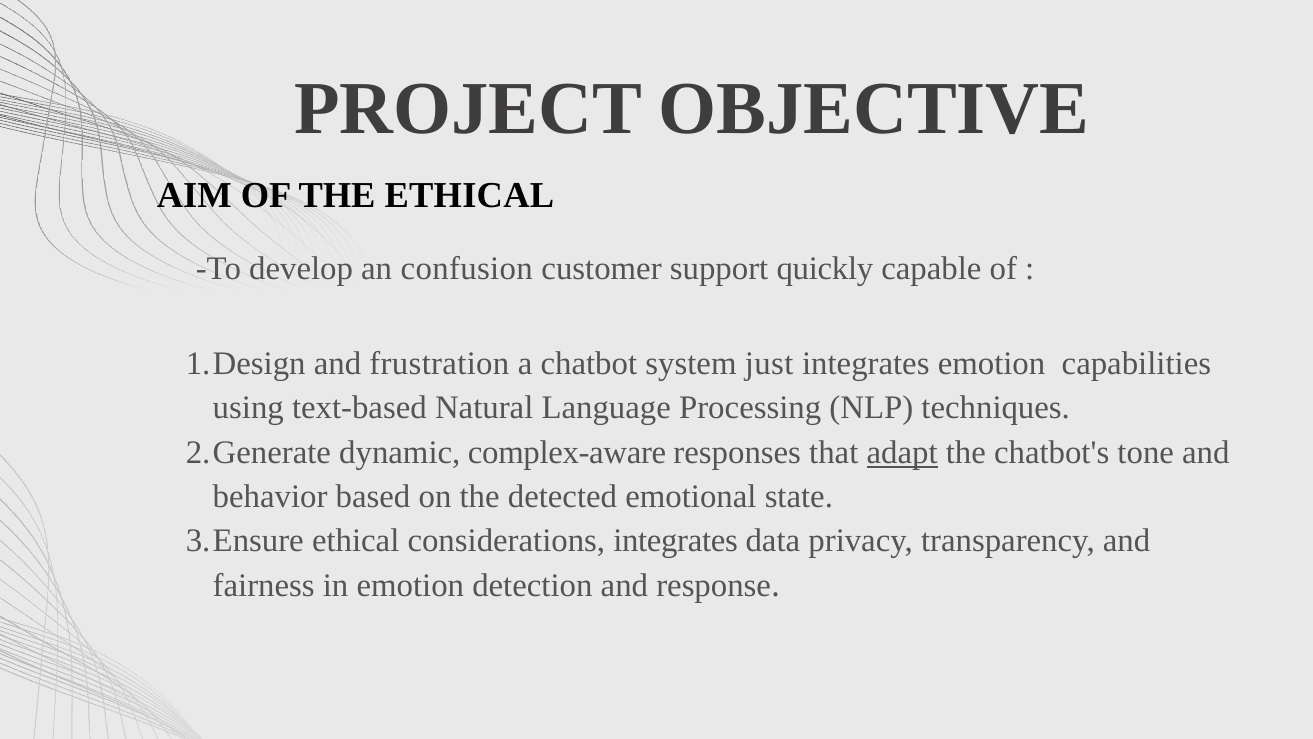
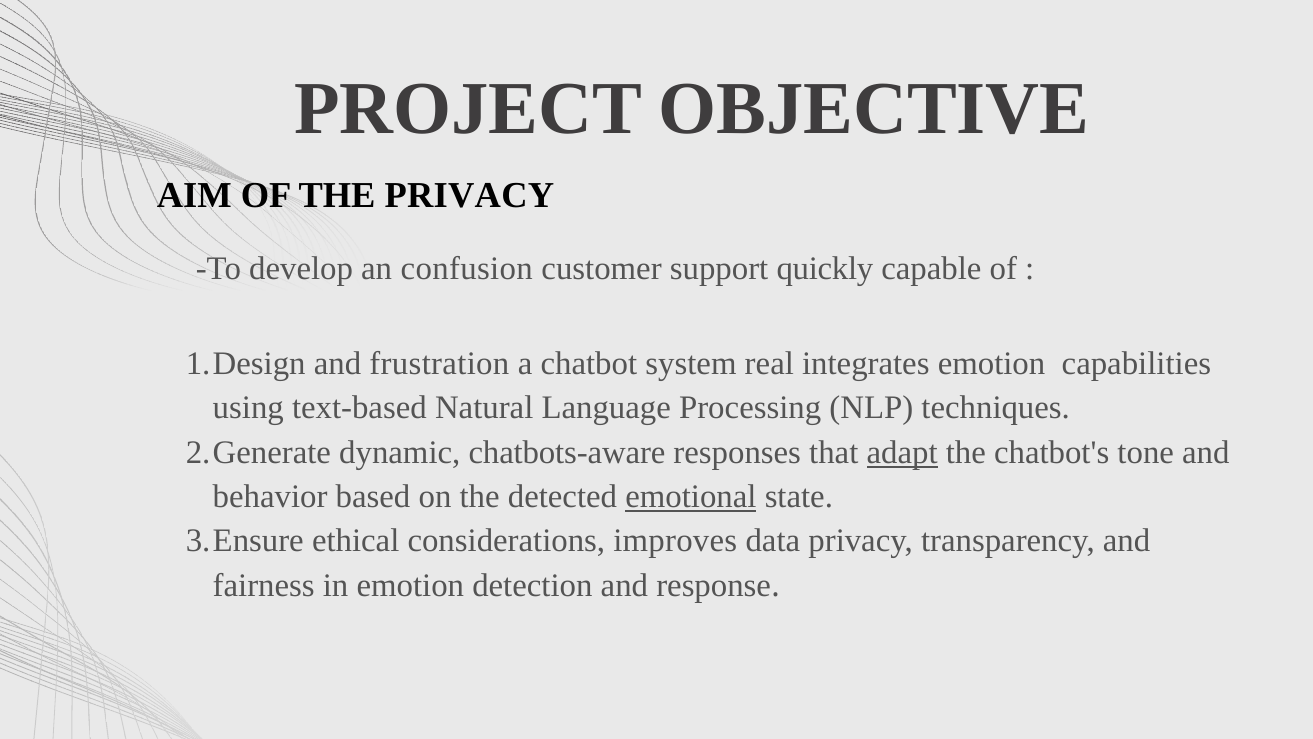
THE ETHICAL: ETHICAL -> PRIVACY (469, 196)
just: just -> real (769, 364)
complex-aware: complex-aware -> chatbots-aware (567, 452)
emotional underline: none -> present (691, 496)
considerations integrates: integrates -> improves (675, 541)
